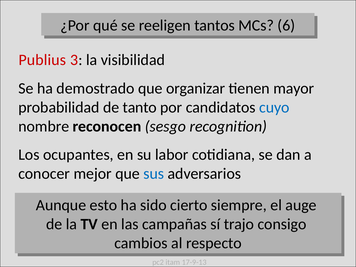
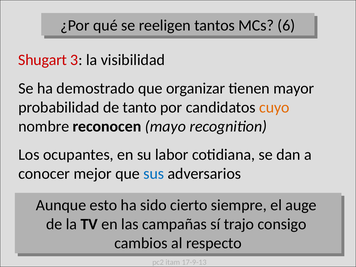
Publius: Publius -> Shugart (43, 60)
cuyo colour: blue -> orange (274, 107)
sesgo: sesgo -> mayo (165, 126)
